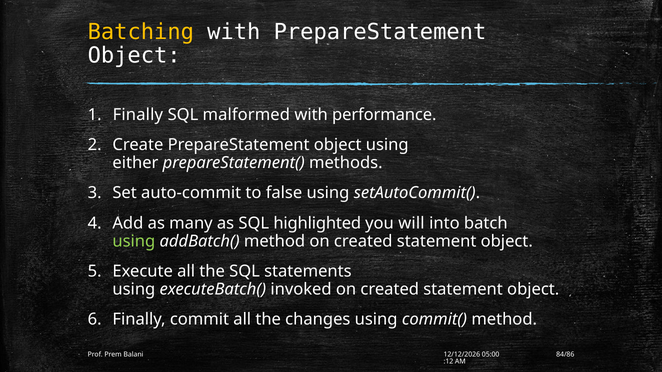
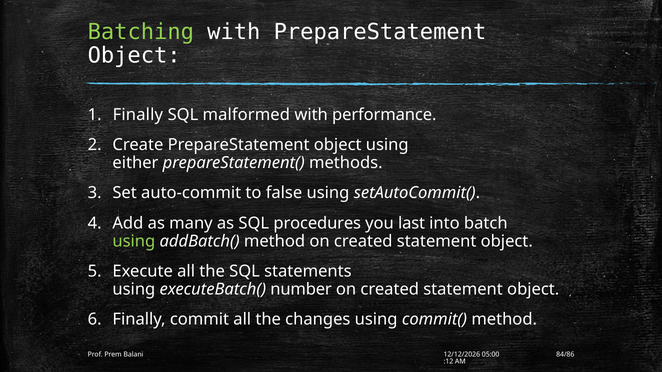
Batching colour: yellow -> light green (141, 32)
highlighted: highlighted -> procedures (317, 224)
will: will -> last (412, 224)
invoked: invoked -> number (301, 290)
